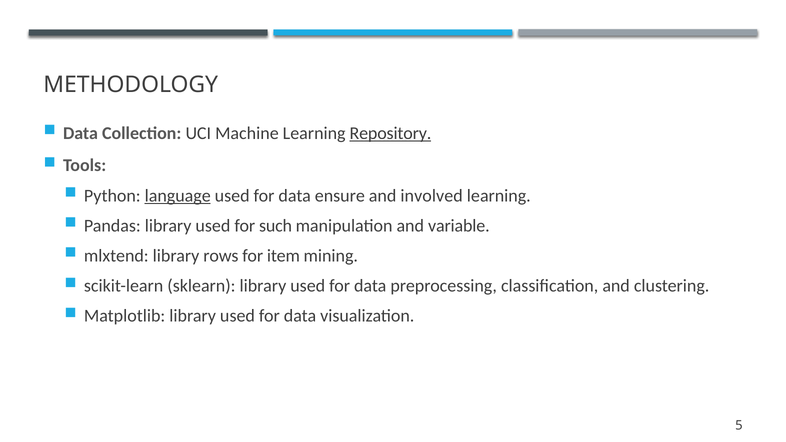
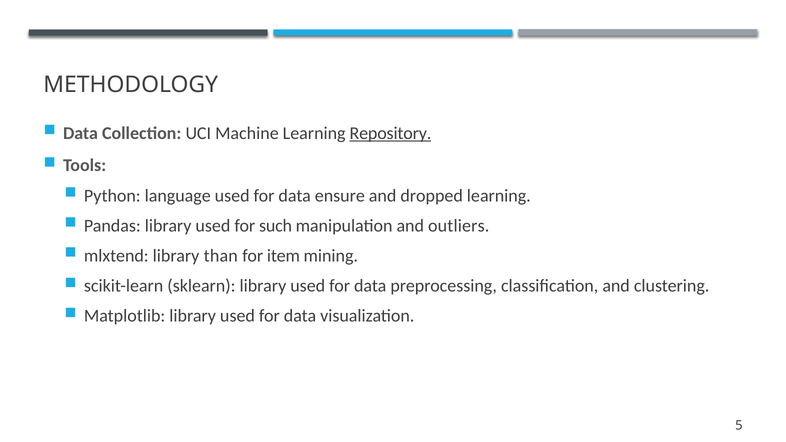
language underline: present -> none (178, 196)
involved: involved -> dropped (432, 196)
variable: variable -> outliers (459, 226)
rows: rows -> than (221, 256)
